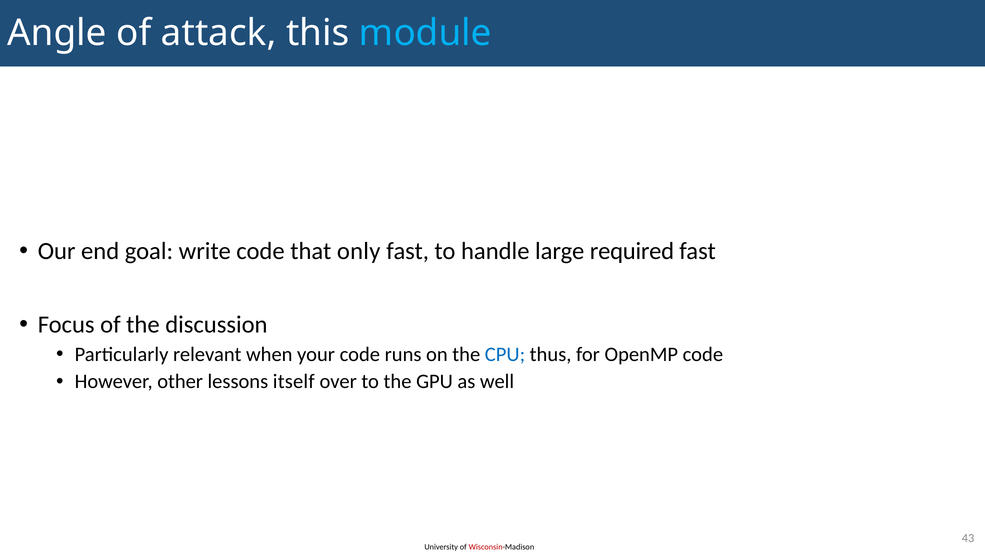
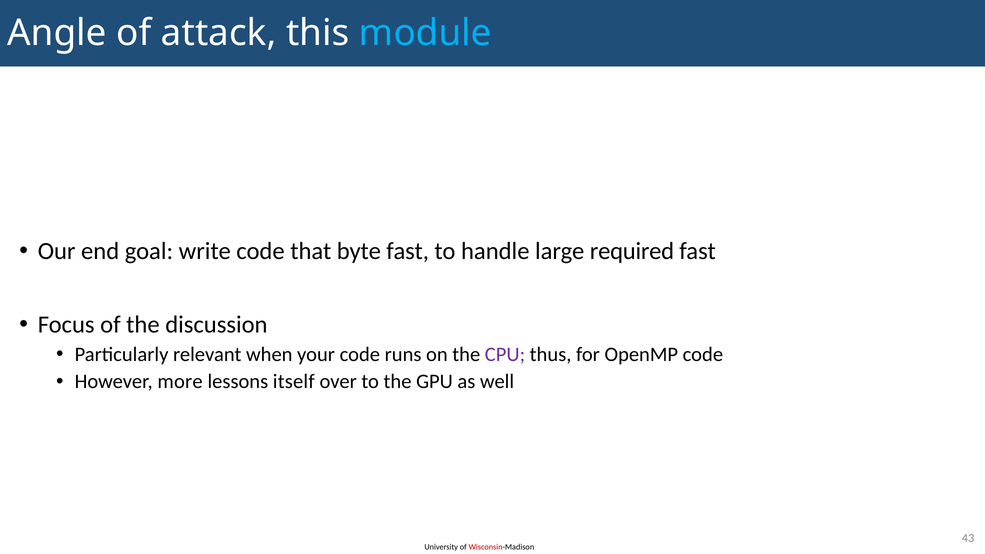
only: only -> byte (359, 251)
CPU colour: blue -> purple (505, 354)
other: other -> more (180, 382)
